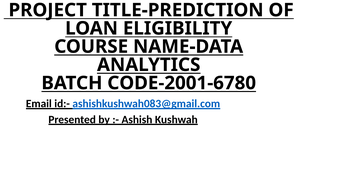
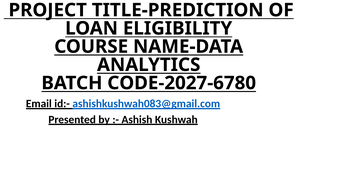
CODE-2001-6780: CODE-2001-6780 -> CODE-2027-6780 (182, 83)
